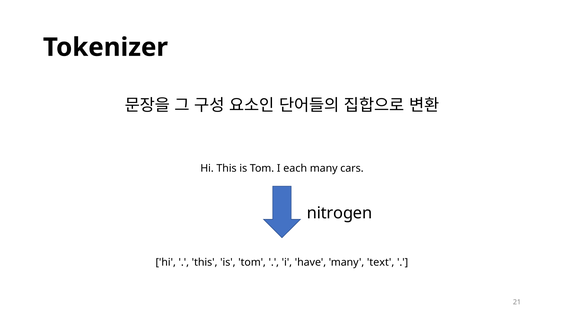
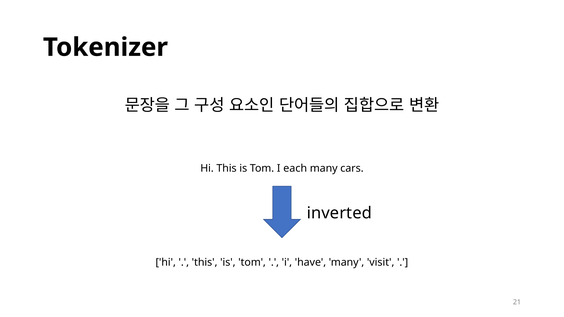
nitrogen: nitrogen -> inverted (339, 213)
text: text -> visit (381, 263)
